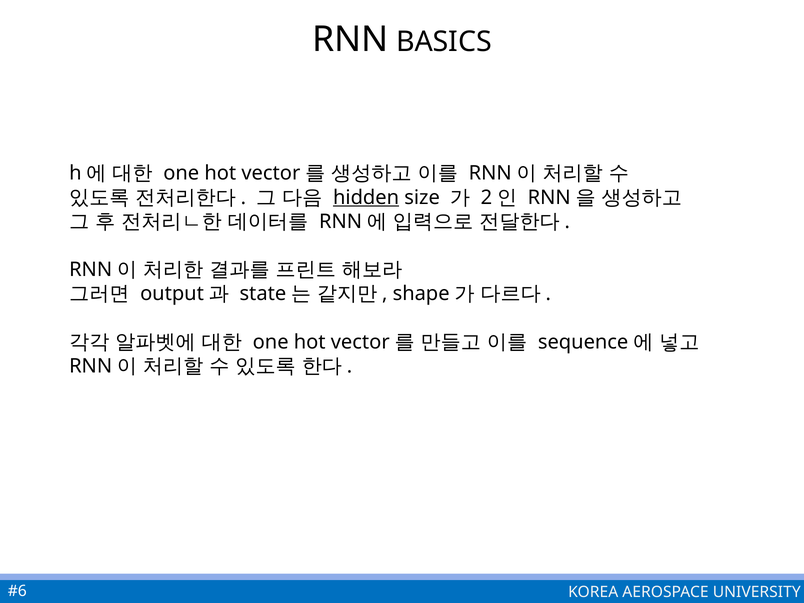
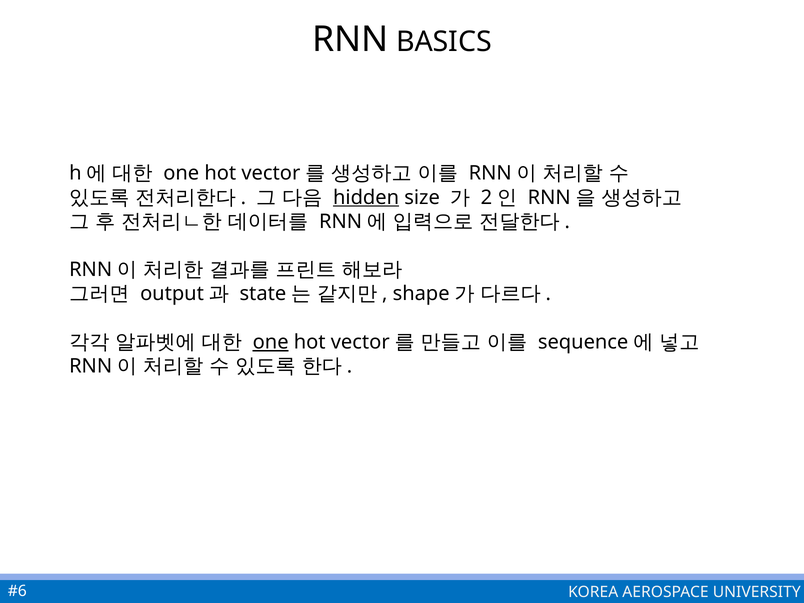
one underline: none -> present (271, 342)
